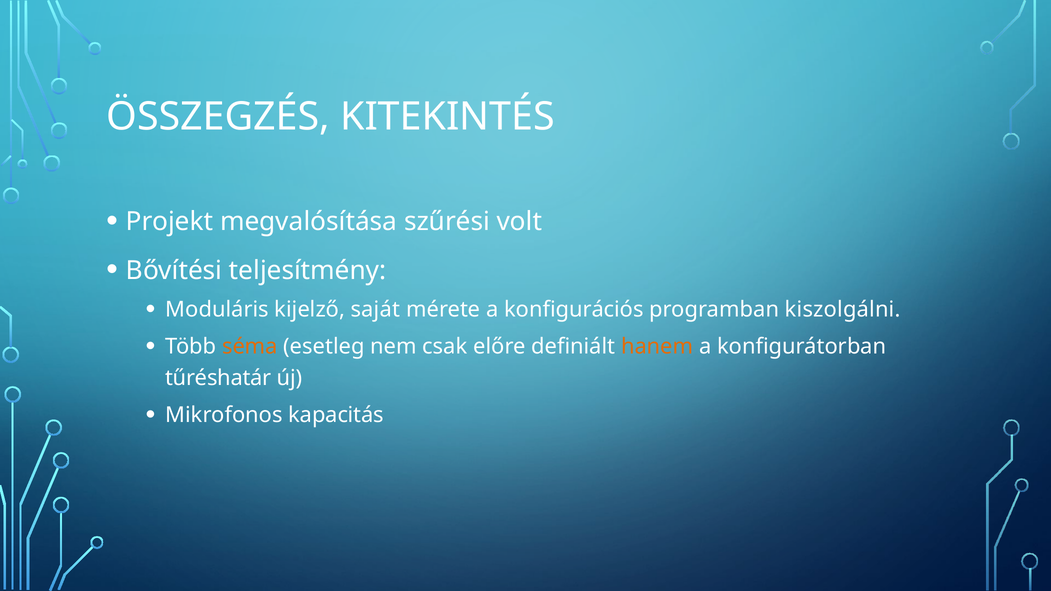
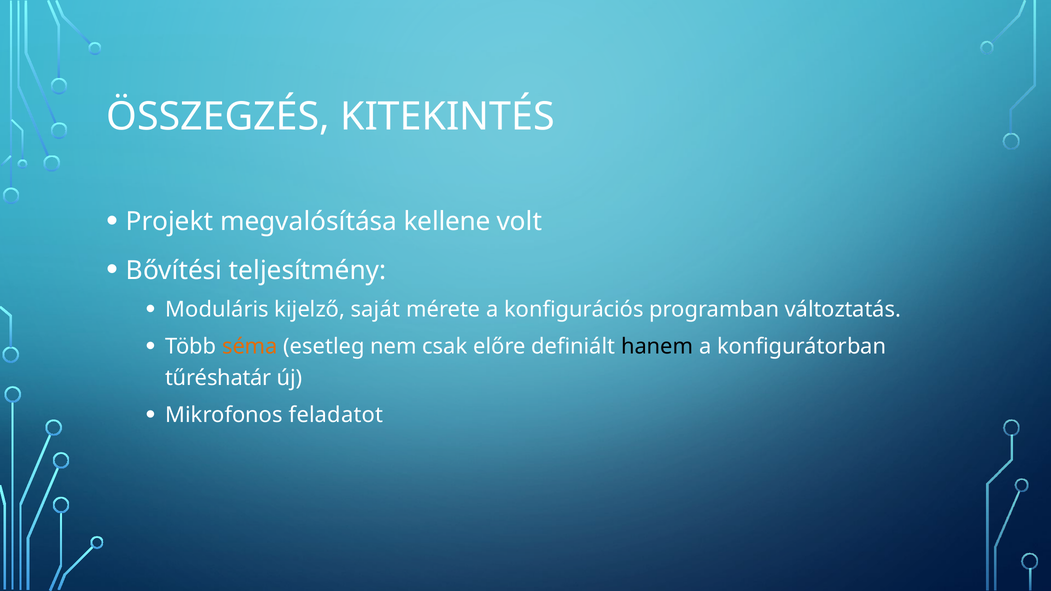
szűrési: szűrési -> kellene (447, 222)
kiszolgálni: kiszolgálni -> változtatás (843, 310)
hanem colour: orange -> black (657, 347)
kapacitás: kapacitás -> feladatot (336, 415)
